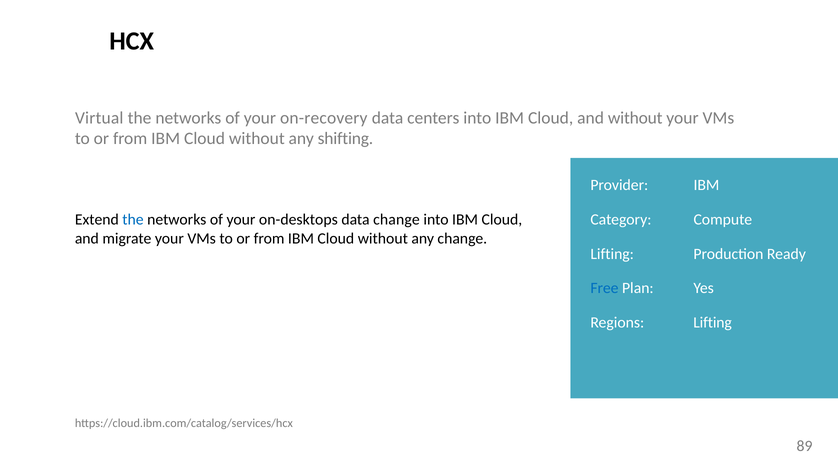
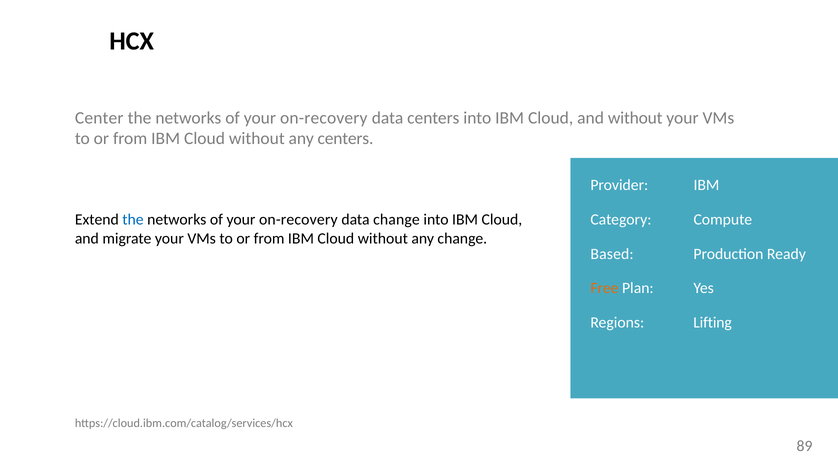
Virtual: Virtual -> Center (99, 118)
any shifting: shifting -> centers (345, 139)
on-desktops: on-desktops -> on-recovery (298, 220)
Lifting: Lifting -> Based (612, 254)
Free colour: blue -> orange (604, 289)
